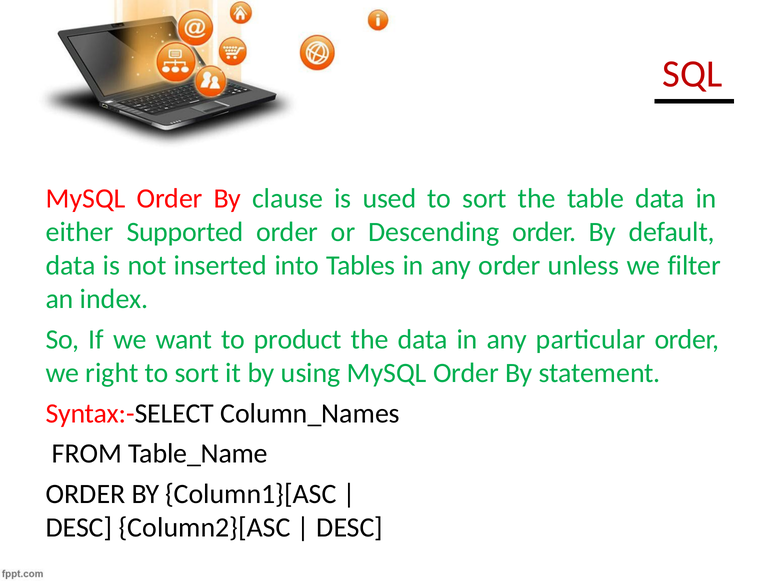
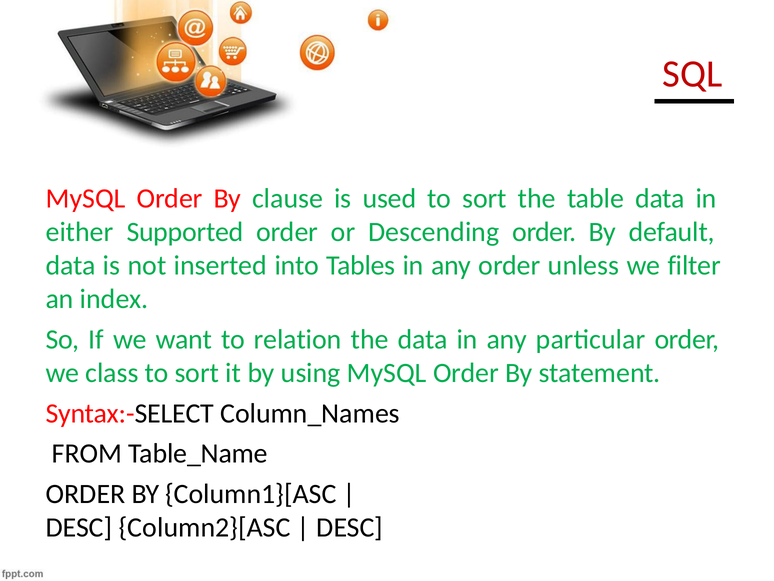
product: product -> relation (298, 339)
right: right -> class (112, 373)
